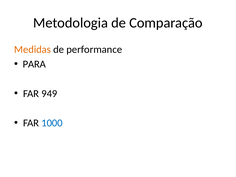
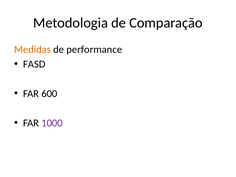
PARA: PARA -> FASD (34, 64)
949: 949 -> 600 (49, 94)
1000 colour: blue -> purple (52, 123)
